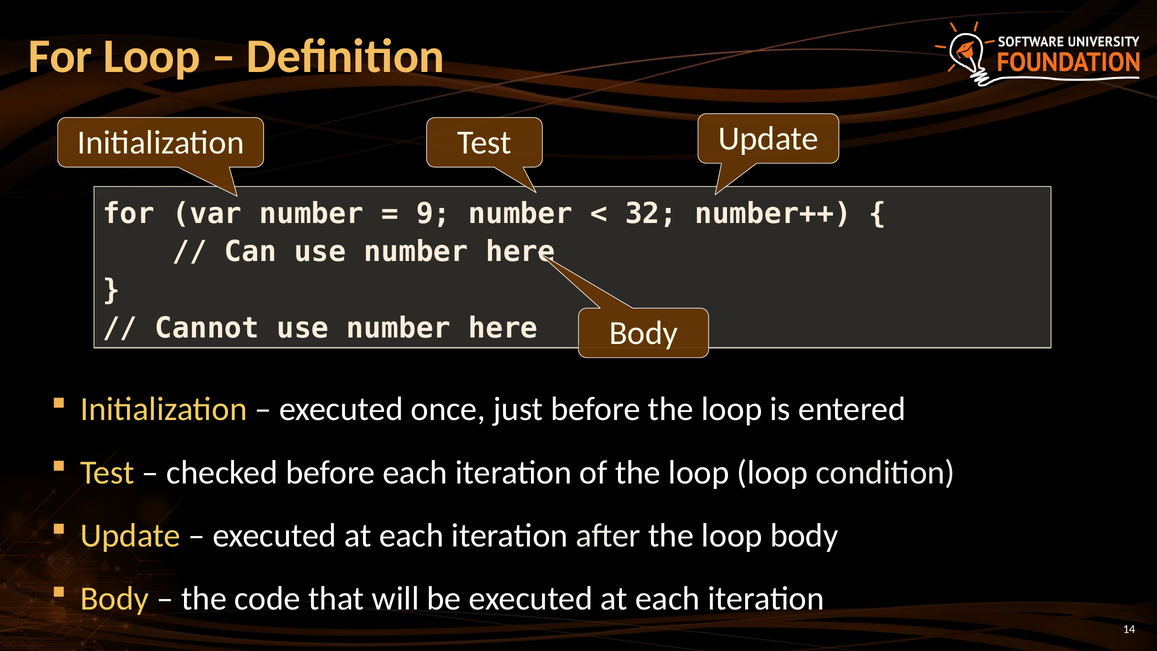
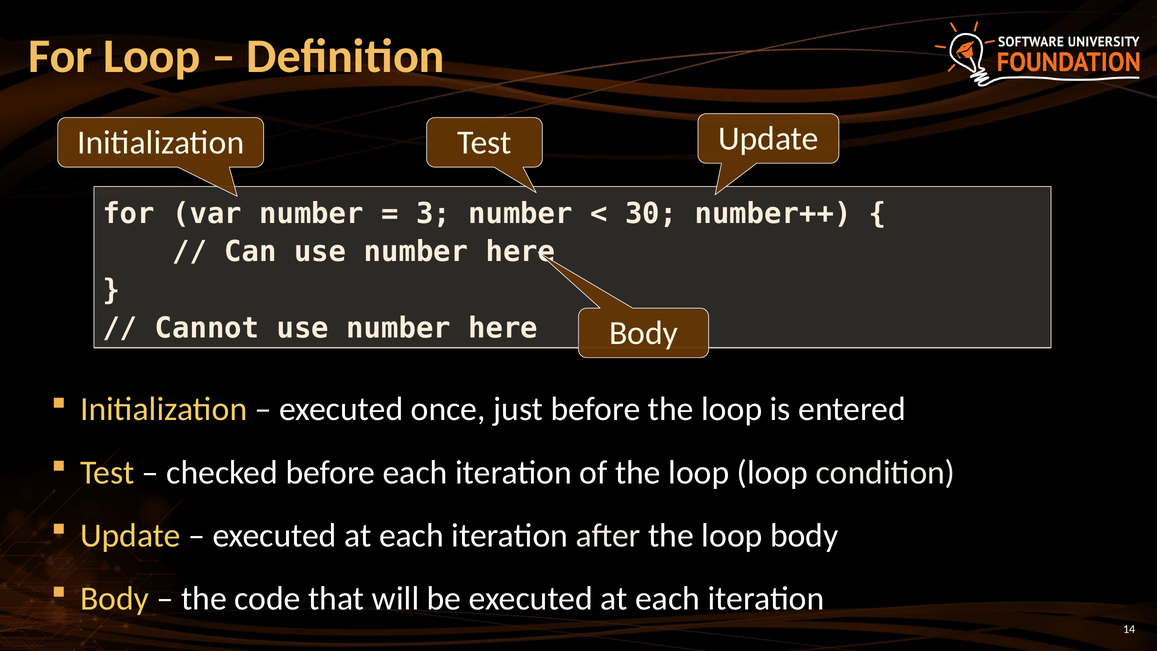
9: 9 -> 3 (433, 214)
32: 32 -> 30 (651, 214)
